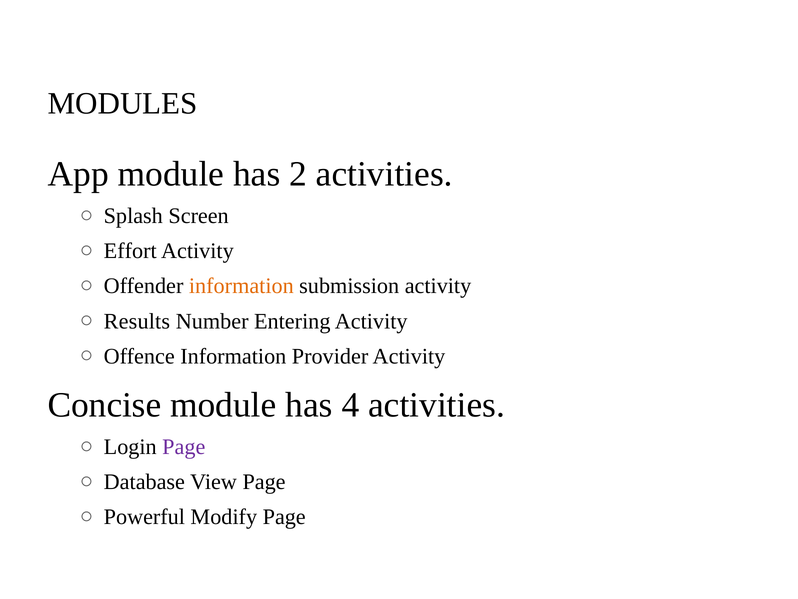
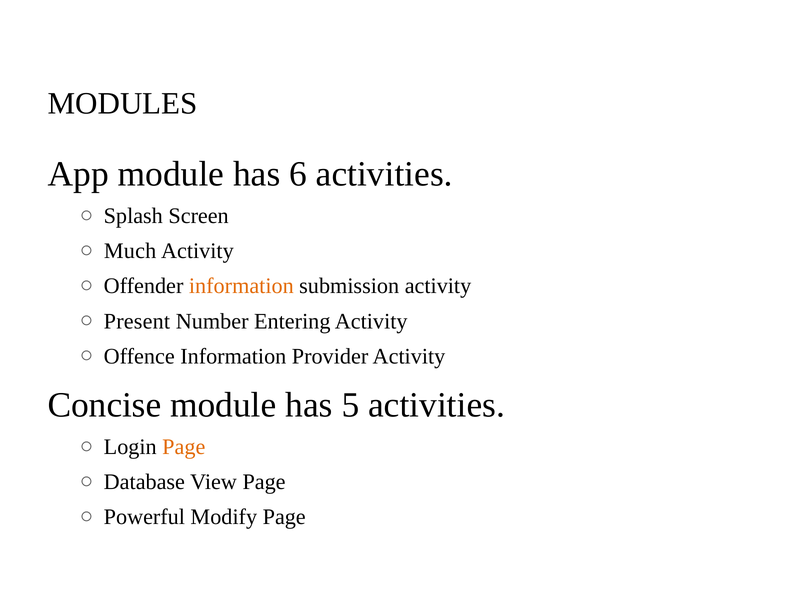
2: 2 -> 6 (298, 174)
Effort: Effort -> Much (130, 251)
Results: Results -> Present (137, 321)
4: 4 -> 5 (350, 405)
Page colour: purple -> orange (184, 447)
